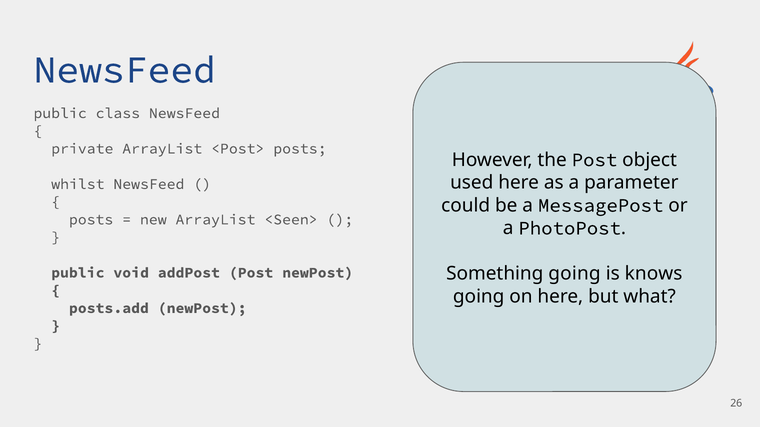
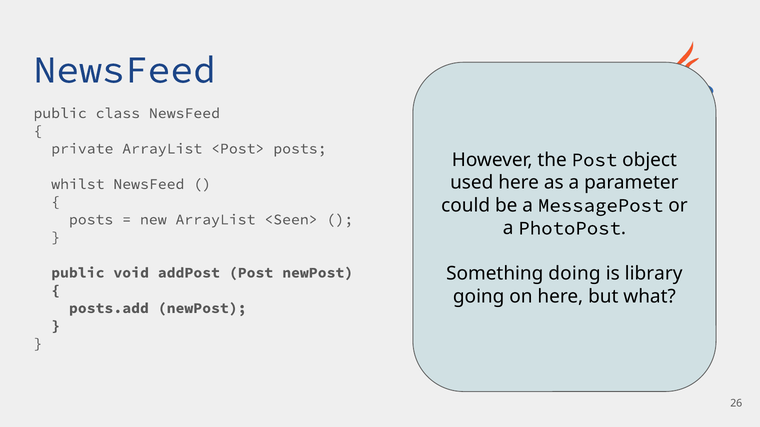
Something going: going -> doing (574, 274)
knows: knows -> library (654, 274)
